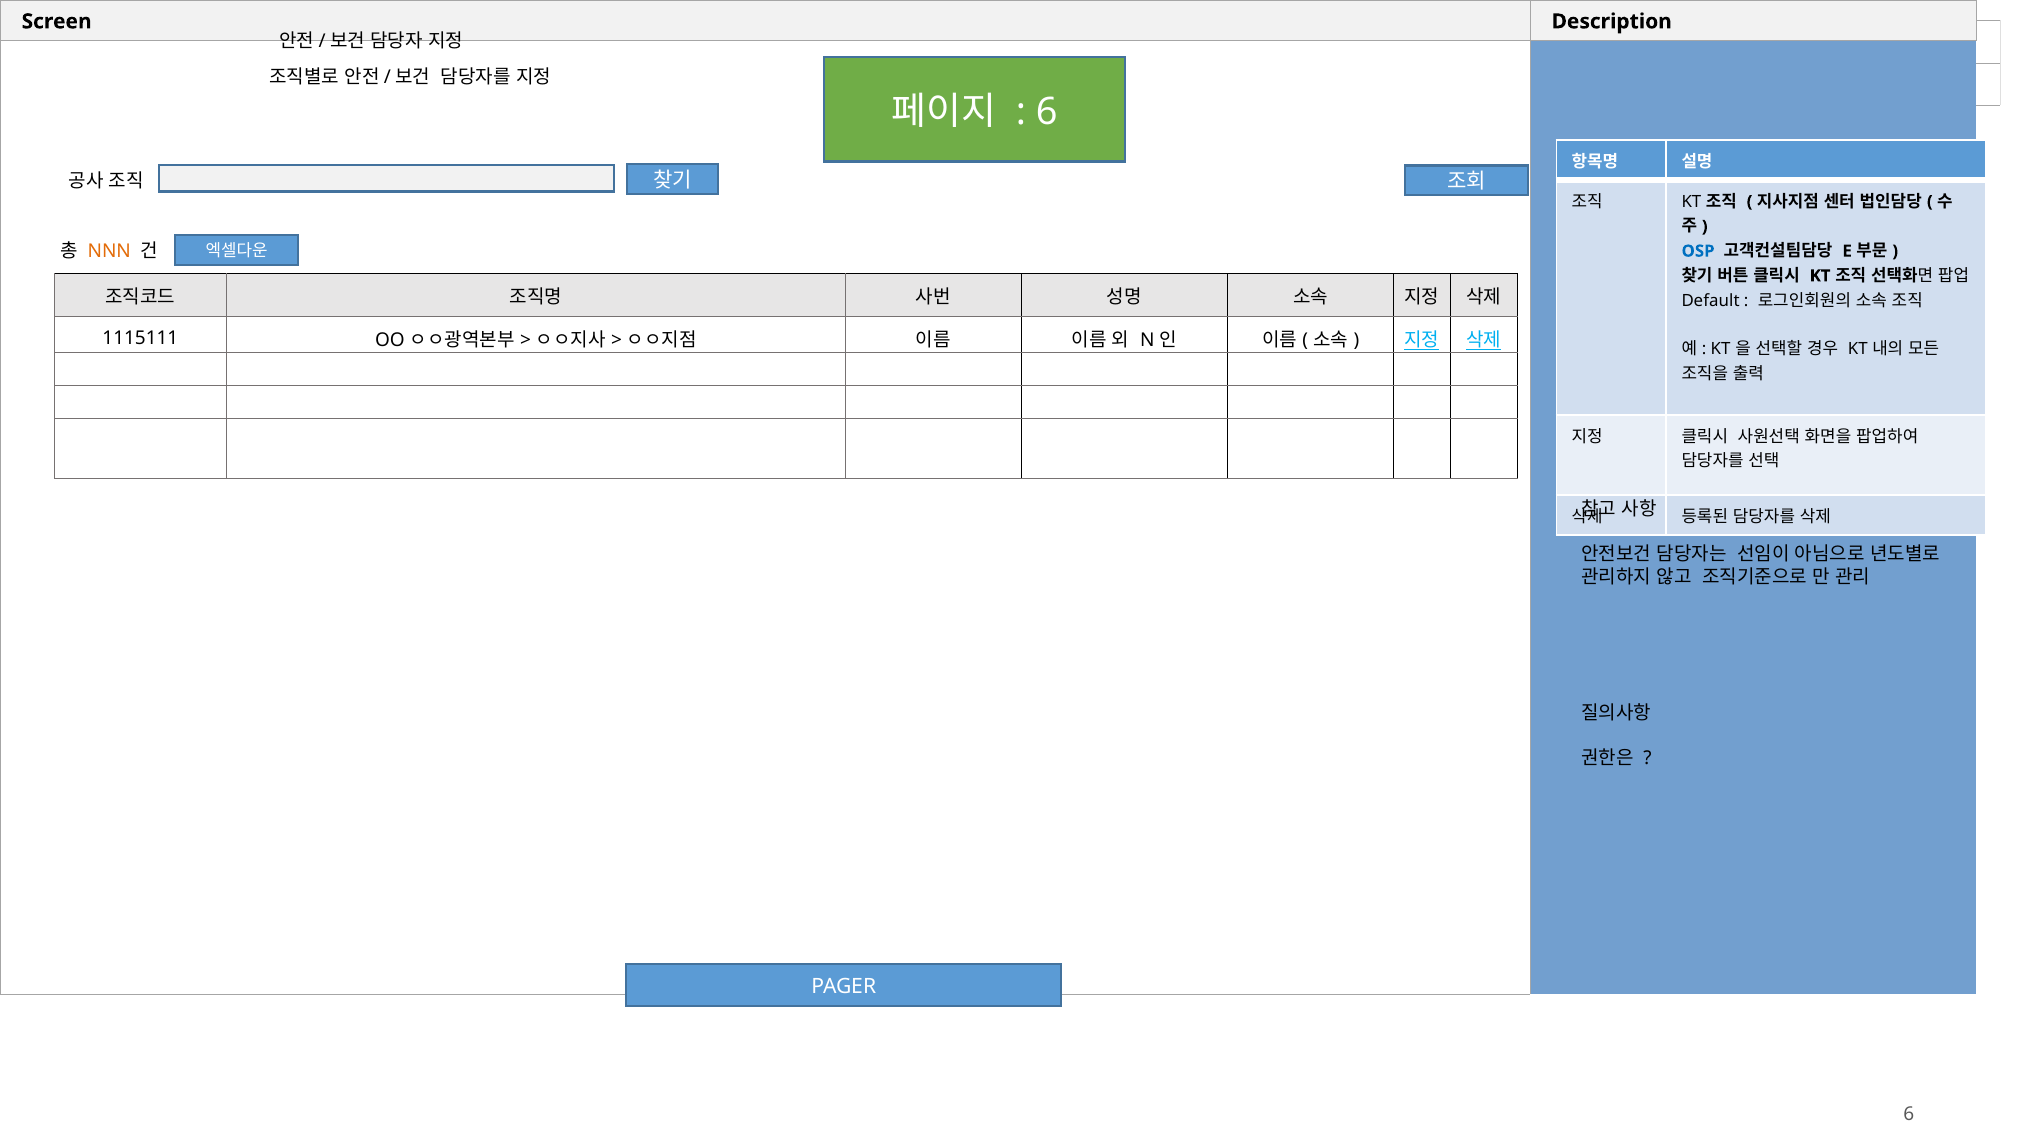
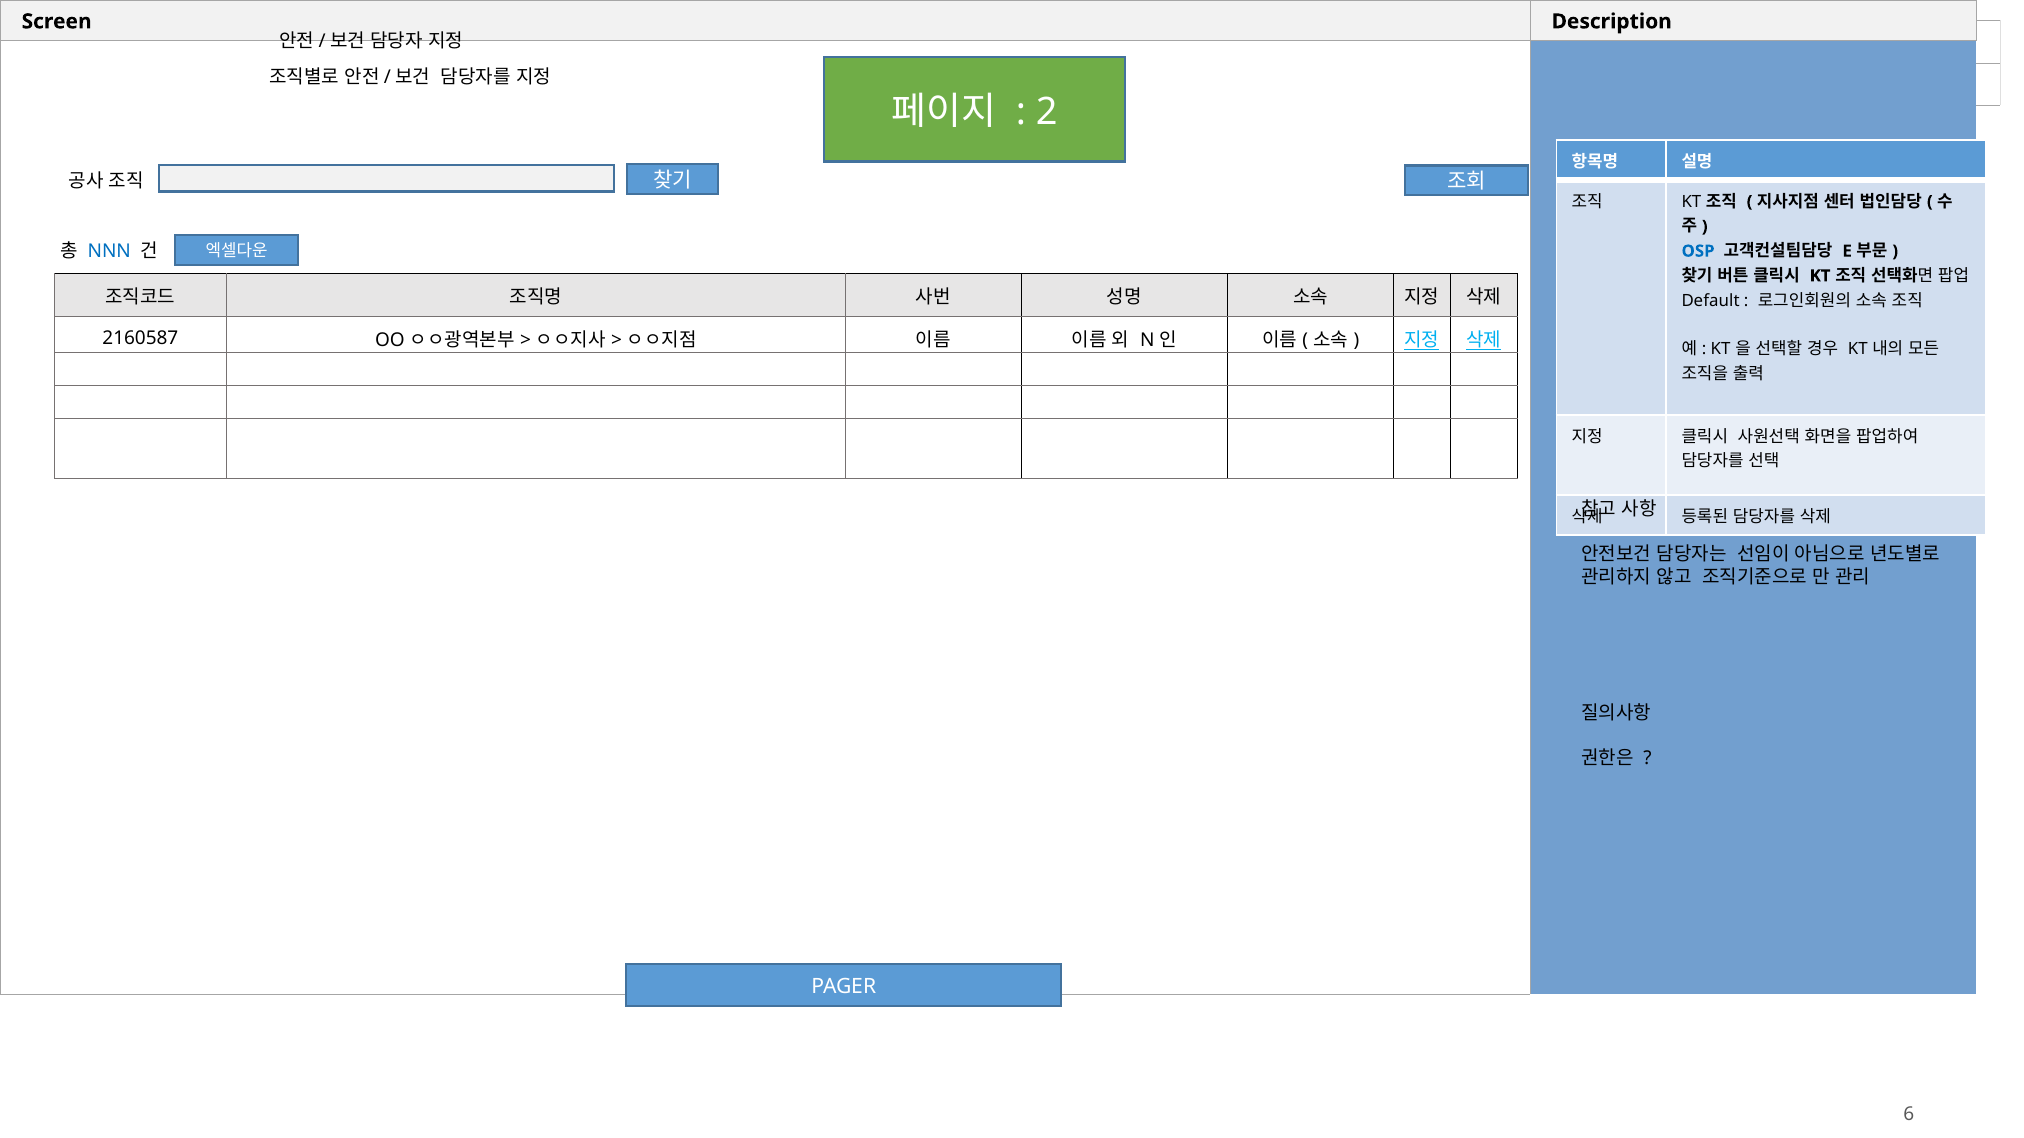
6: 6 -> 2 (1047, 112)
NNN colour: orange -> blue (109, 251)
1115111: 1115111 -> 2160587 (140, 338)
